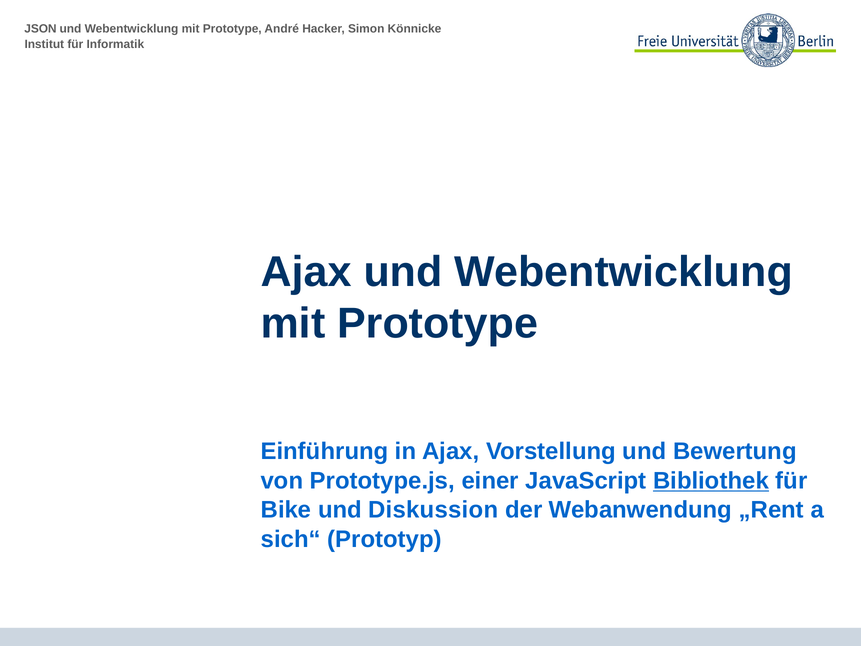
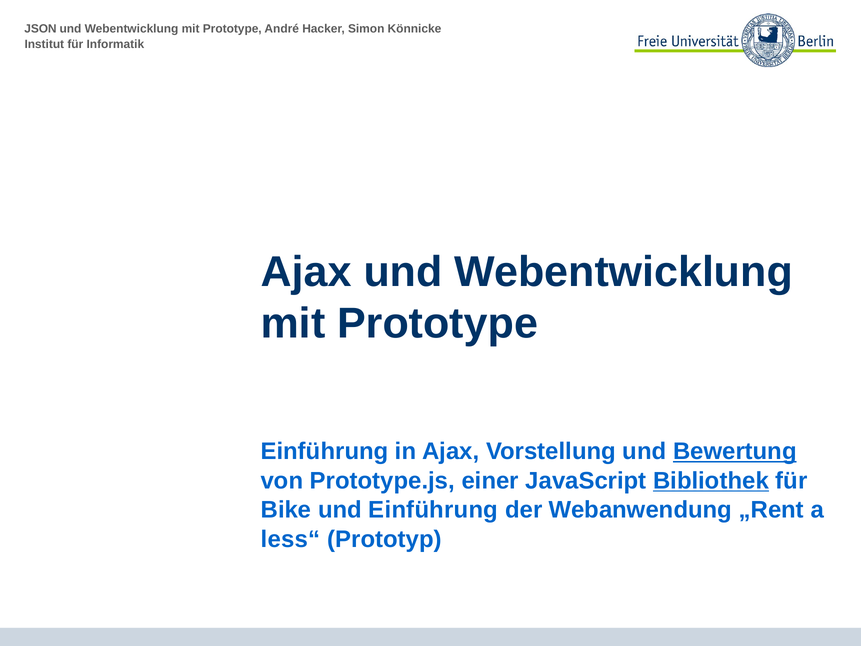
Bewertung underline: none -> present (735, 451)
und Diskussion: Diskussion -> Einführung (433, 510)
sich“: sich“ -> less“ (291, 539)
